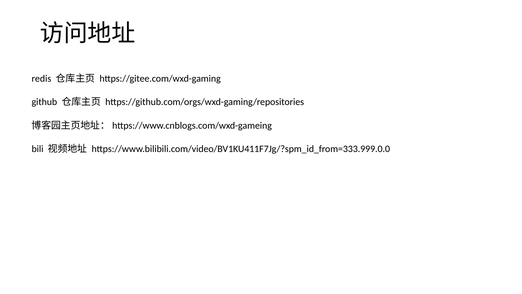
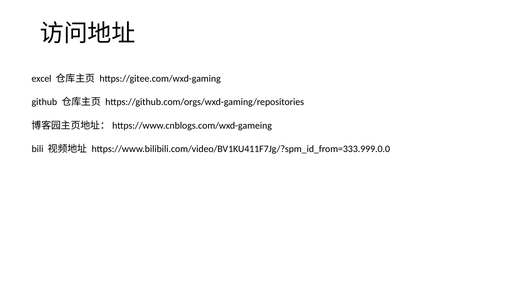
redis: redis -> excel (42, 78)
